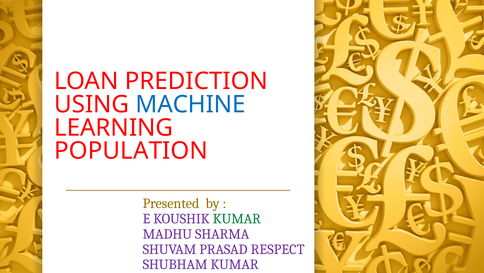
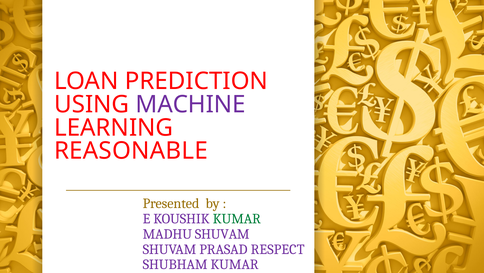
MACHINE colour: blue -> purple (191, 104)
POPULATION: POPULATION -> REASONABLE (131, 151)
MADHU SHARMA: SHARMA -> SHUVAM (222, 233)
